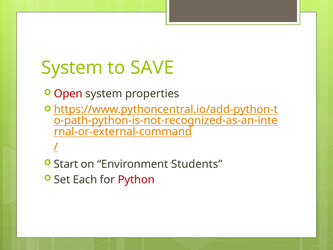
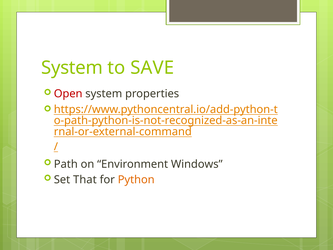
Start: Start -> Path (66, 164)
Students: Students -> Windows (197, 164)
Each: Each -> That (85, 180)
Python colour: red -> orange (136, 180)
